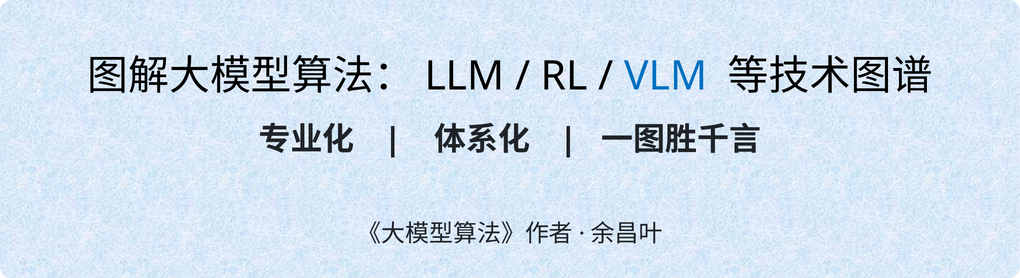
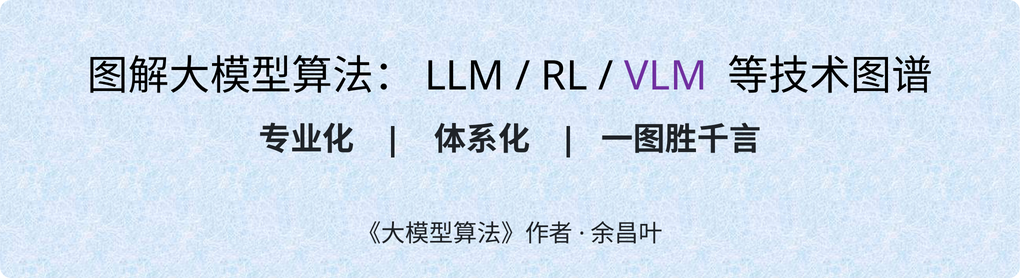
VLM colour: blue -> purple (666, 76)
